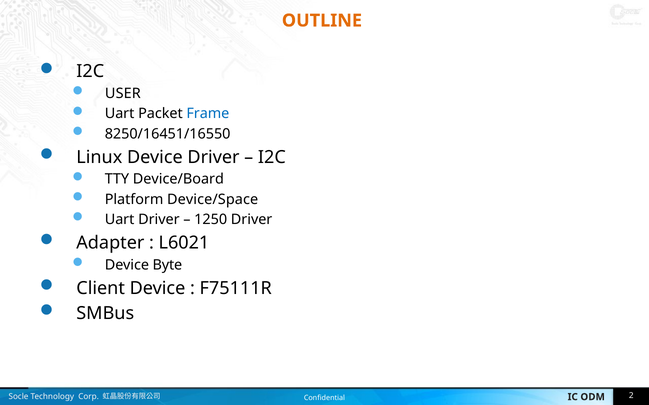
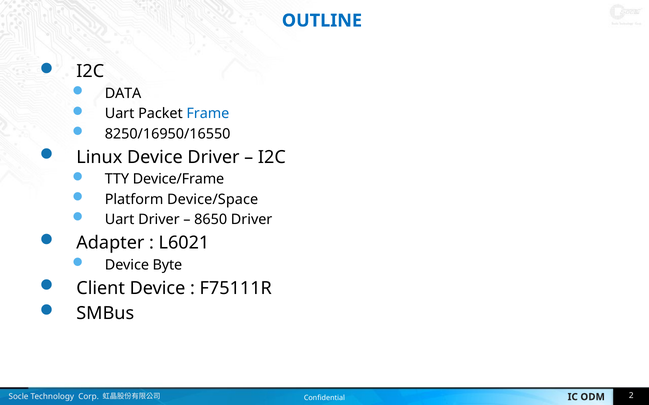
OUTLINE colour: orange -> blue (322, 21)
USER: USER -> DATA (123, 94)
8250/16451/16550: 8250/16451/16550 -> 8250/16950/16550 (168, 134)
Device/Board: Device/Board -> Device/Frame (178, 180)
1250: 1250 -> 8650 (211, 220)
